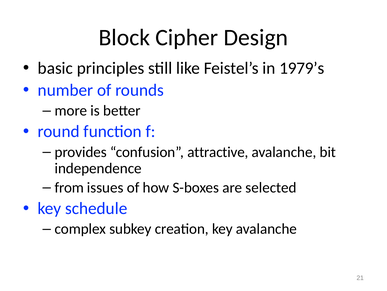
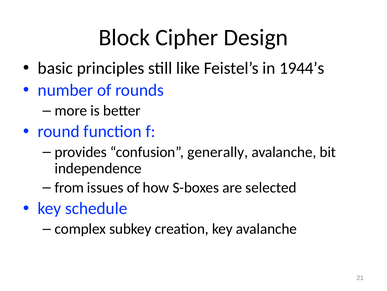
1979’s: 1979’s -> 1944’s (302, 68)
attractive: attractive -> generally (218, 152)
